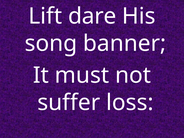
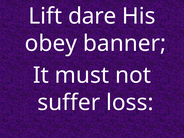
song: song -> obey (51, 43)
